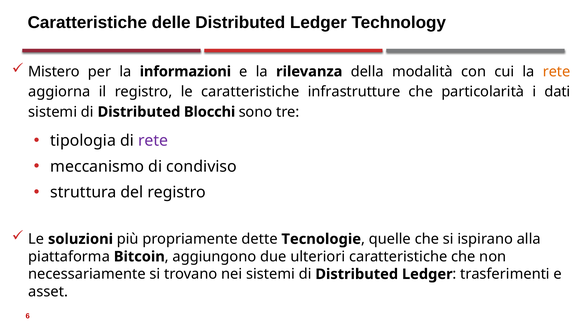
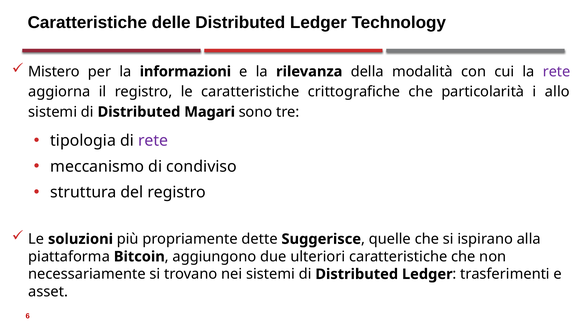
rete colour: orange -> purple (557, 72)
infrastrutture: infrastrutture -> crittografiche (354, 92)
dati: dati -> allo (557, 92)
Blocchi: Blocchi -> Magari (210, 112)
Tecnologie: Tecnologie -> Suggerisce (321, 240)
